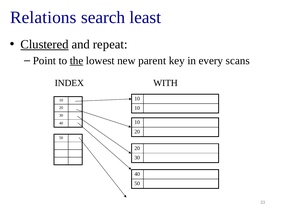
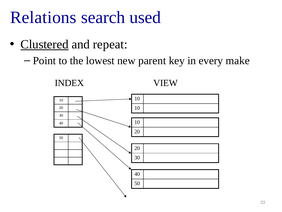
least: least -> used (145, 17)
the underline: present -> none (77, 60)
scans: scans -> make (238, 60)
WITH: WITH -> VIEW (166, 83)
